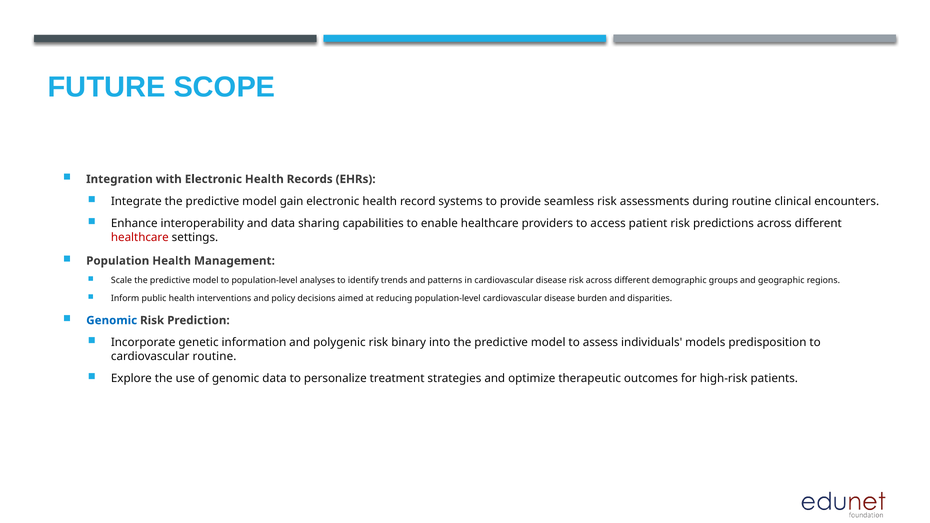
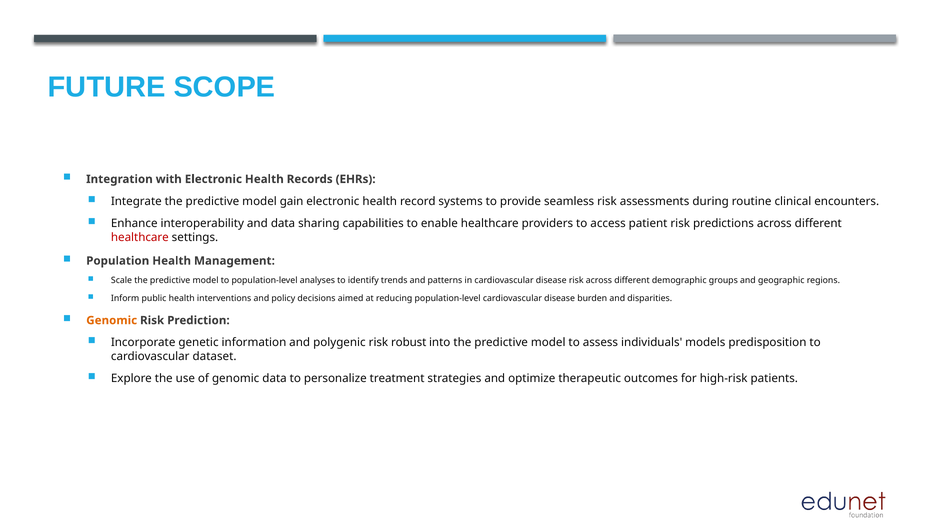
Genomic colour: blue -> orange (112, 320)
binary: binary -> robust (409, 343)
cardiovascular routine: routine -> dataset (215, 357)
